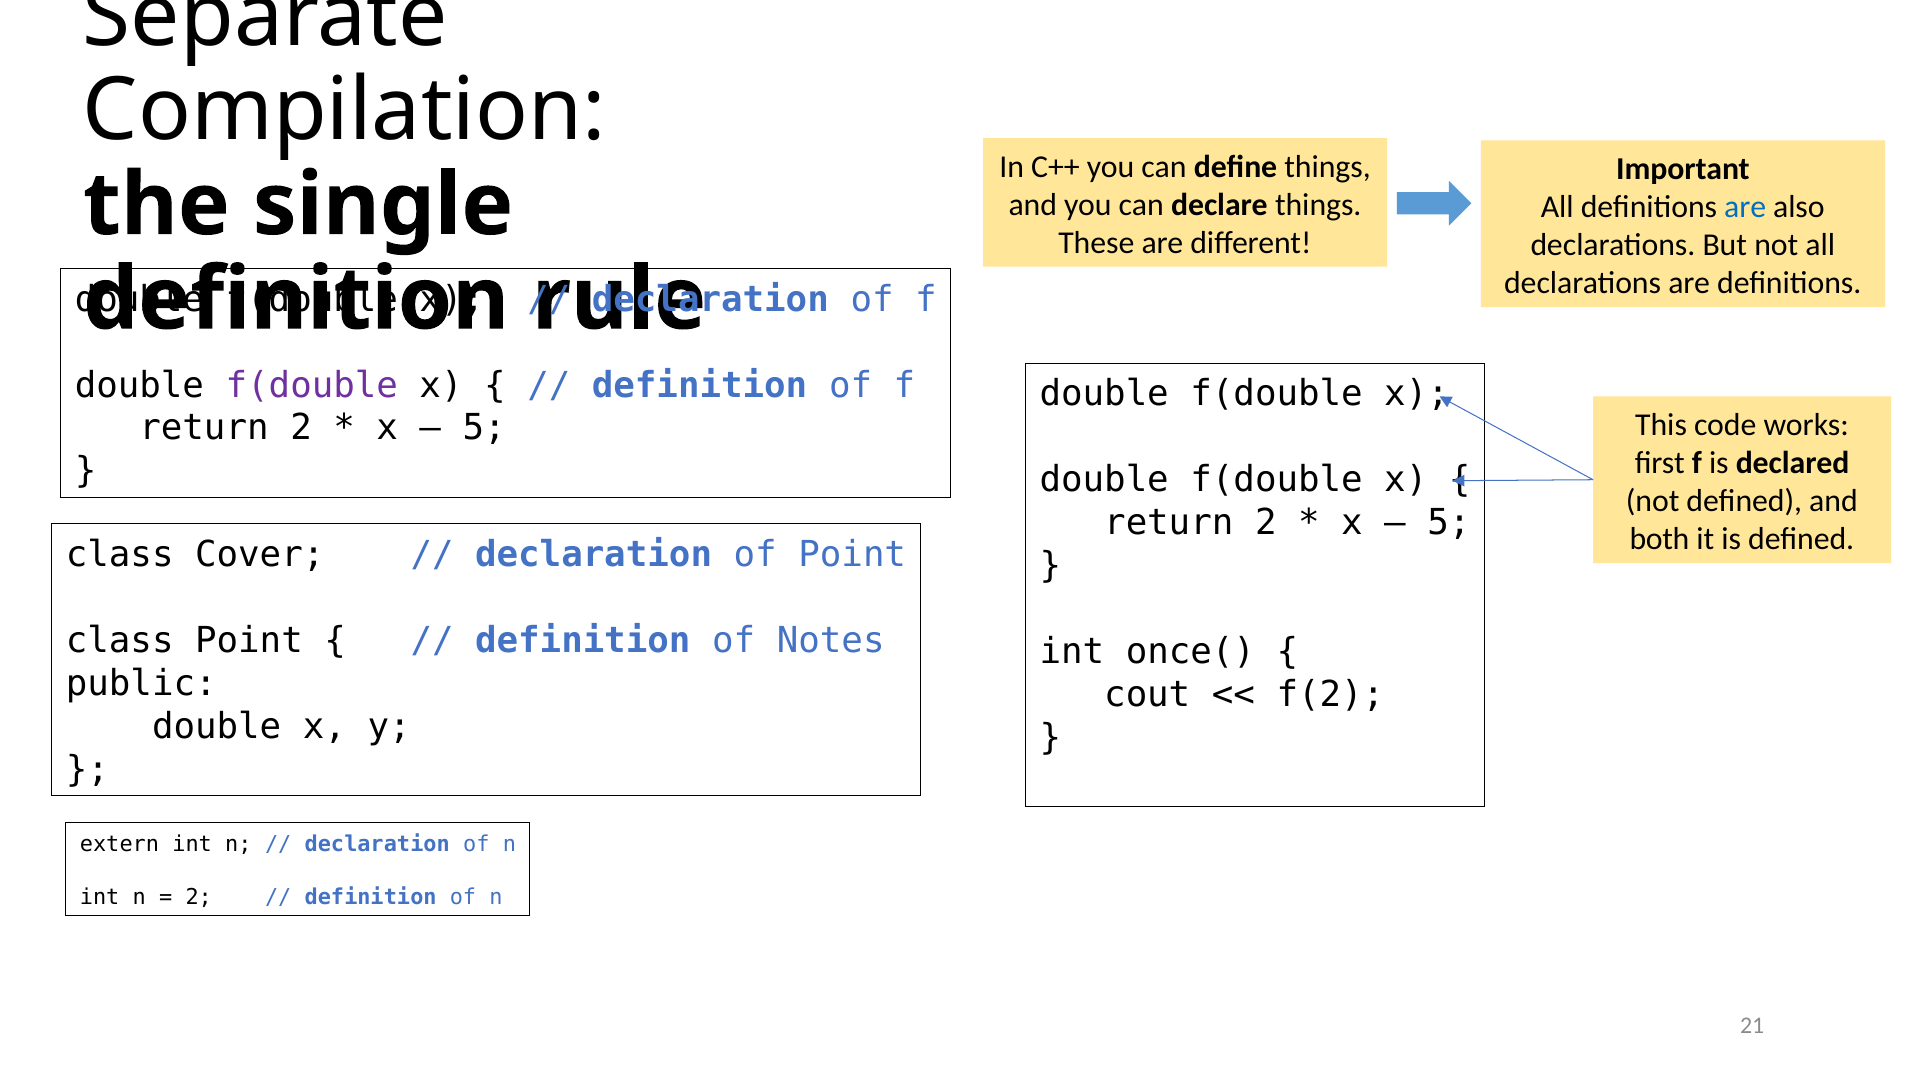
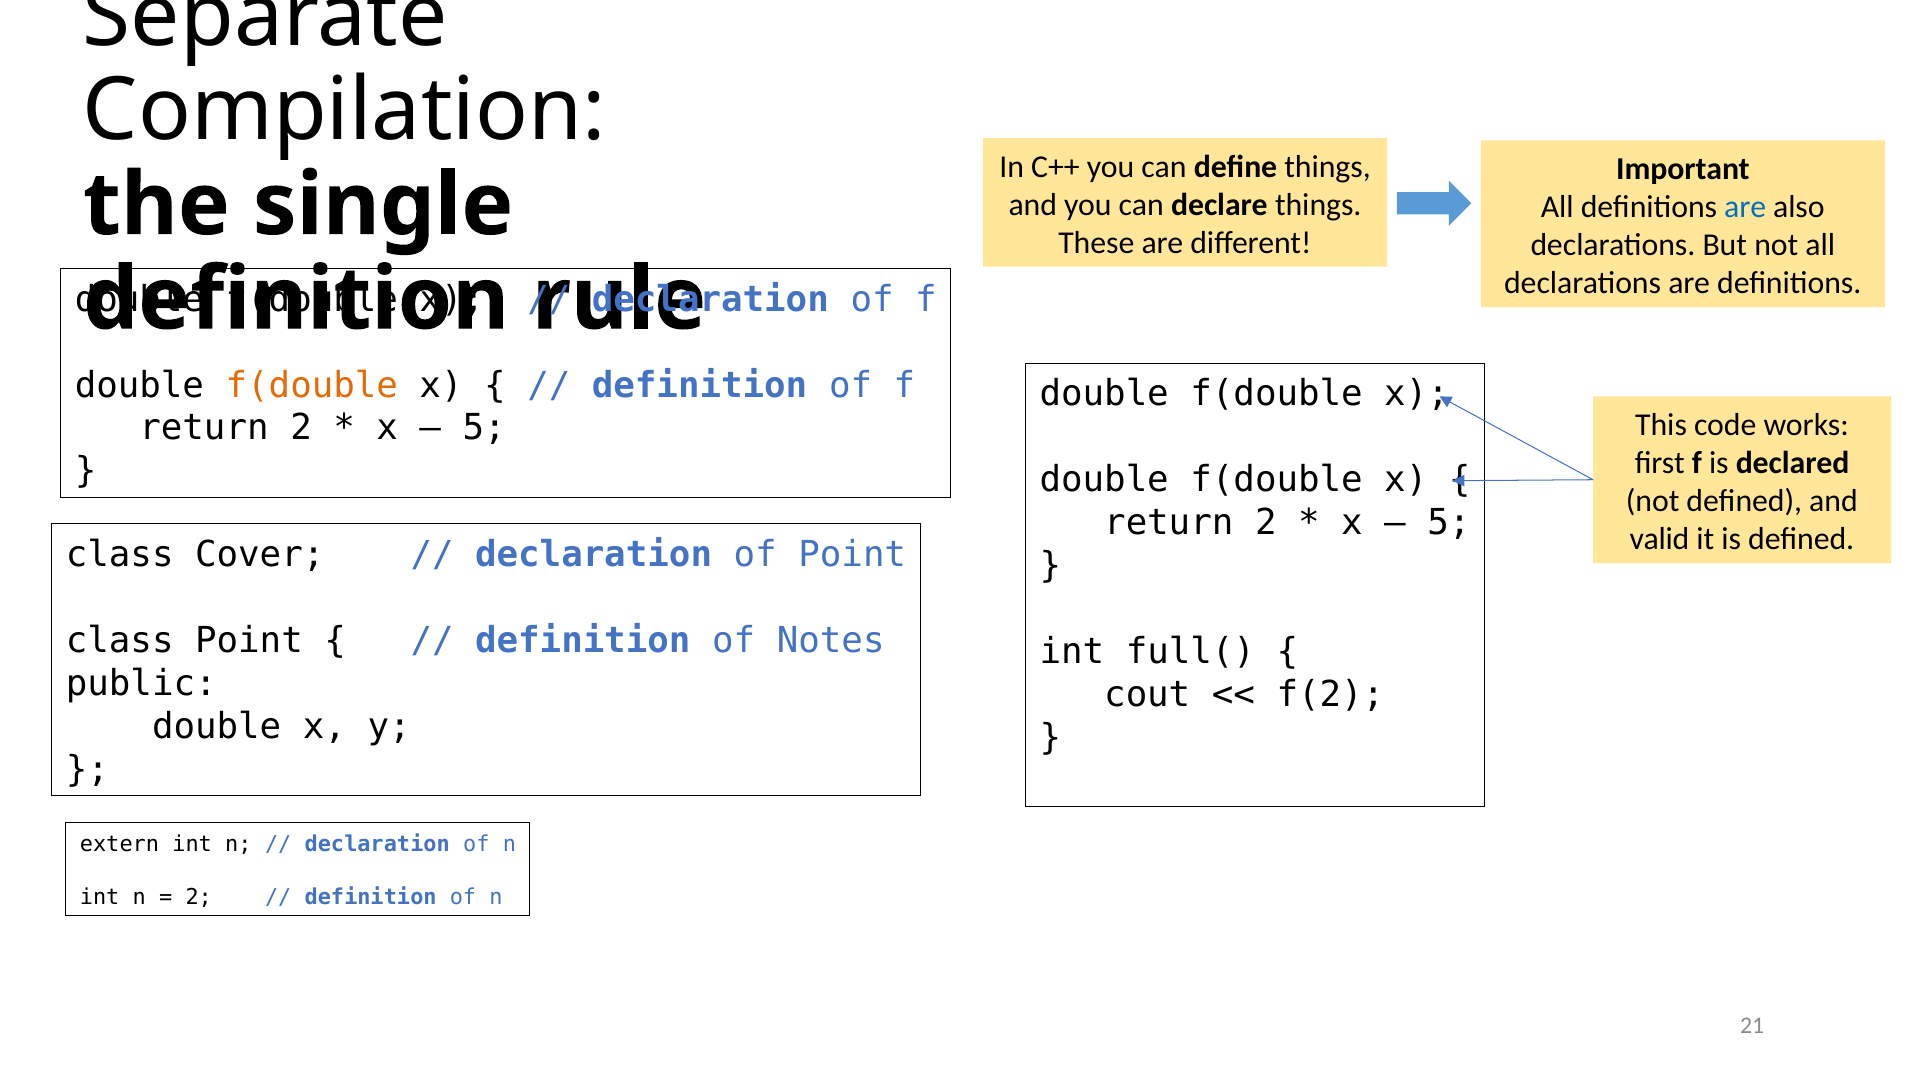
f(double colour: purple -> orange (312, 385)
both: both -> valid (1659, 539)
once(: once( -> full( (1190, 652)
